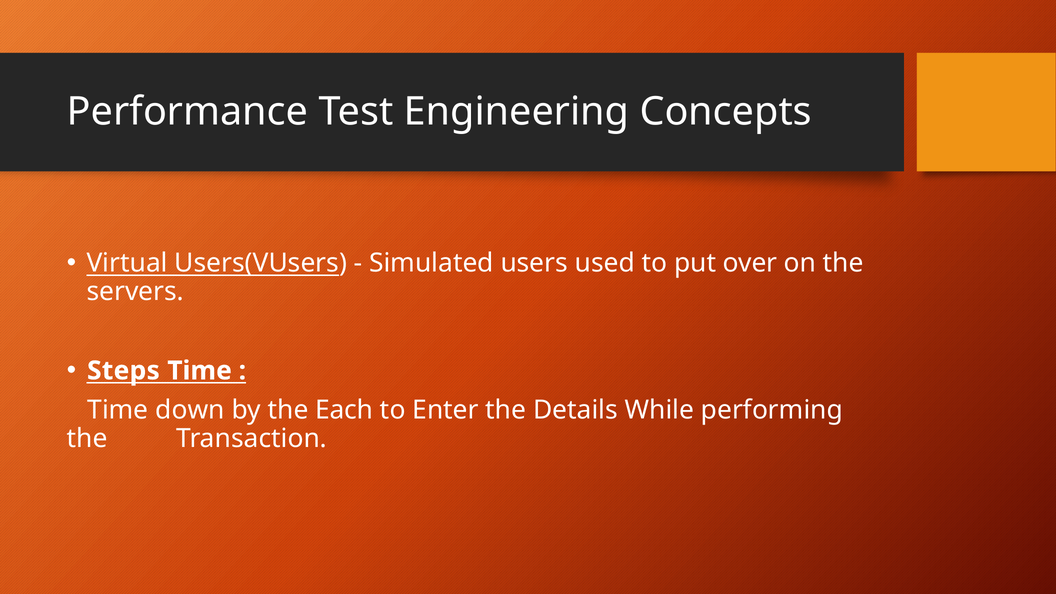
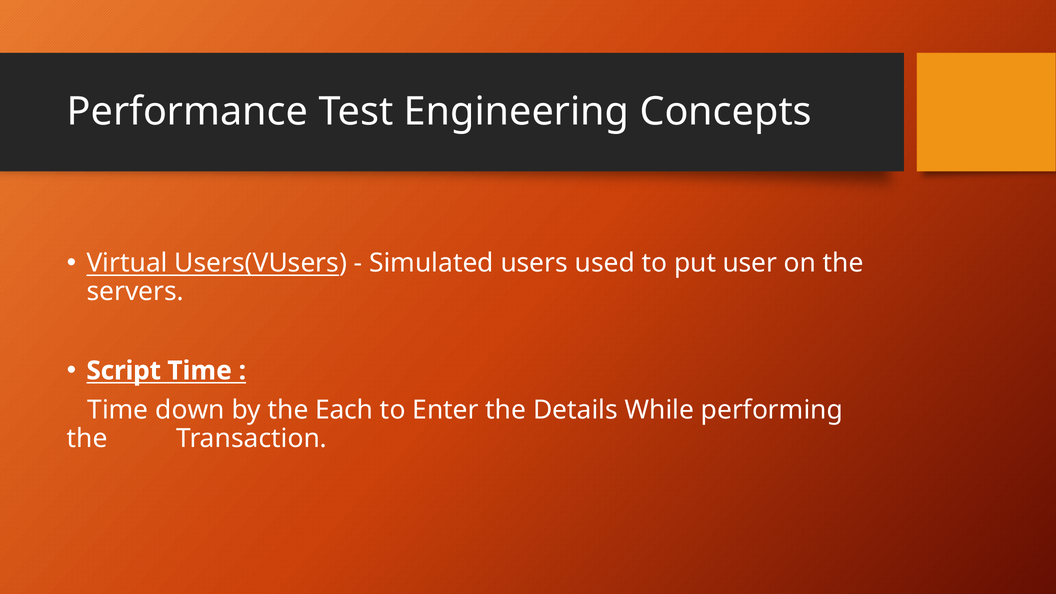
over: over -> user (750, 263)
Steps: Steps -> Script (124, 371)
